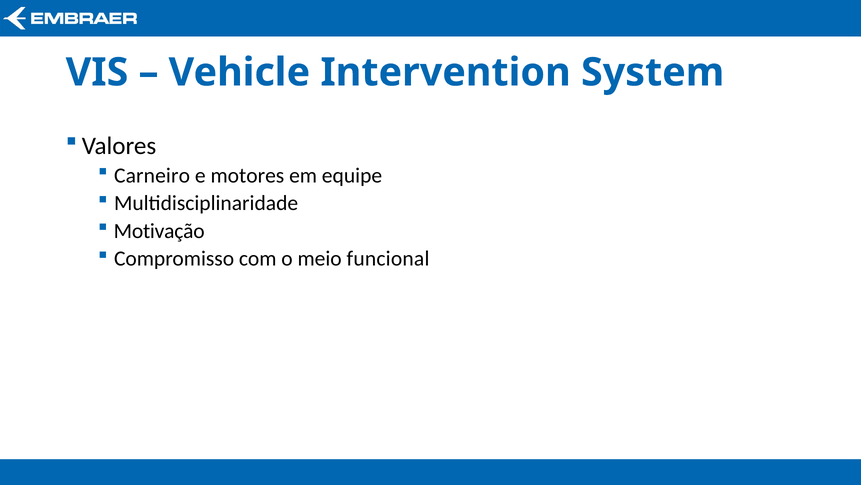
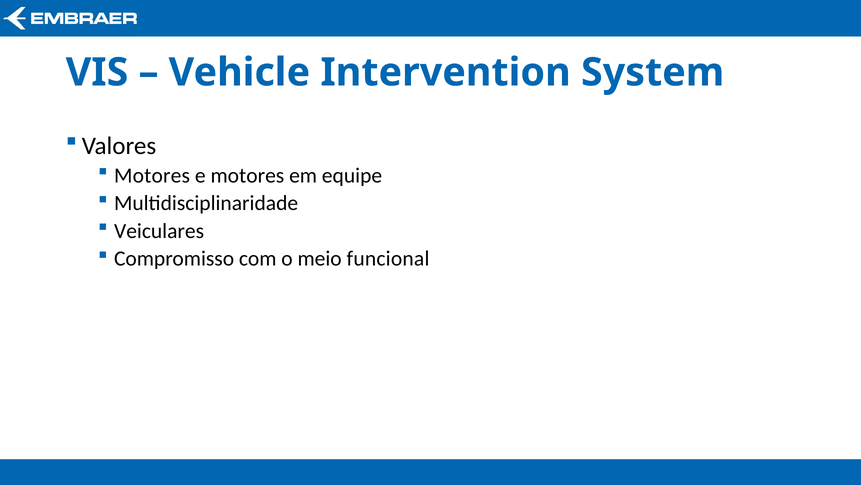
Carneiro: Carneiro -> Motores (152, 175)
Motivação: Motivação -> Veiculares (159, 231)
